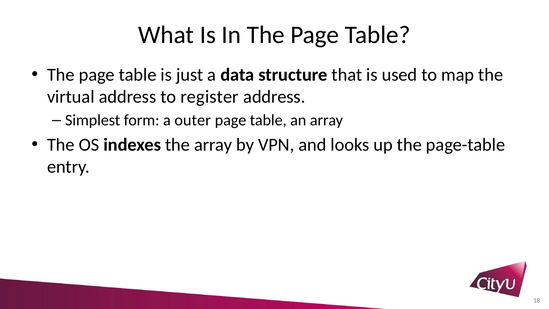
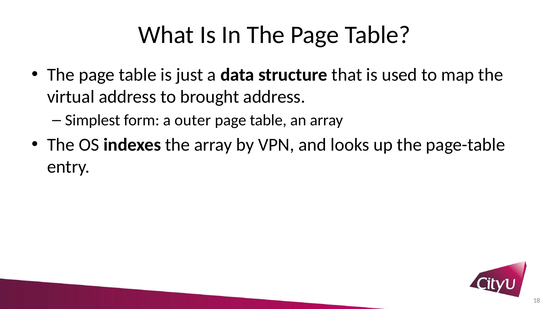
register: register -> brought (210, 97)
